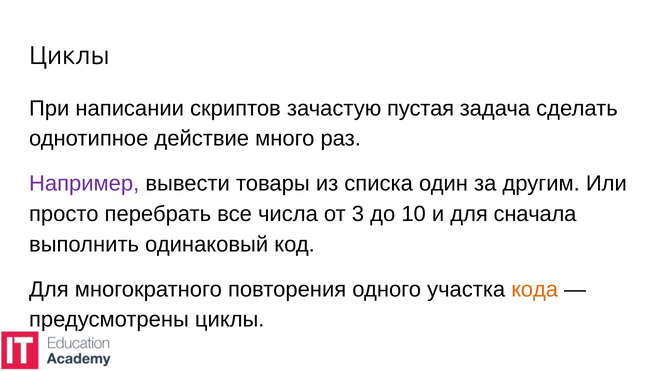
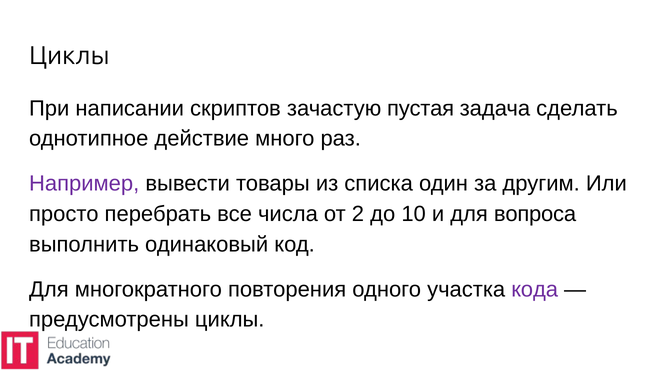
3: 3 -> 2 (358, 214)
cначала: cначала -> вопроса (535, 214)
кода colour: orange -> purple (535, 290)
